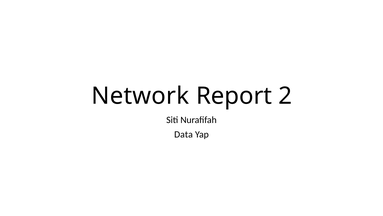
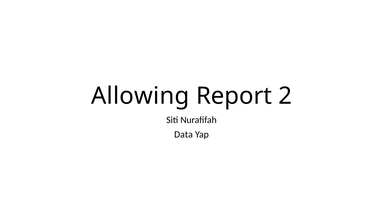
Network: Network -> Allowing (140, 96)
